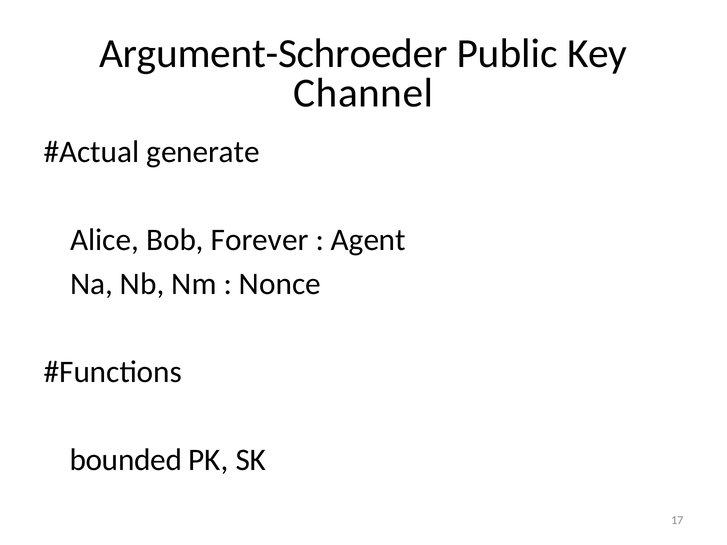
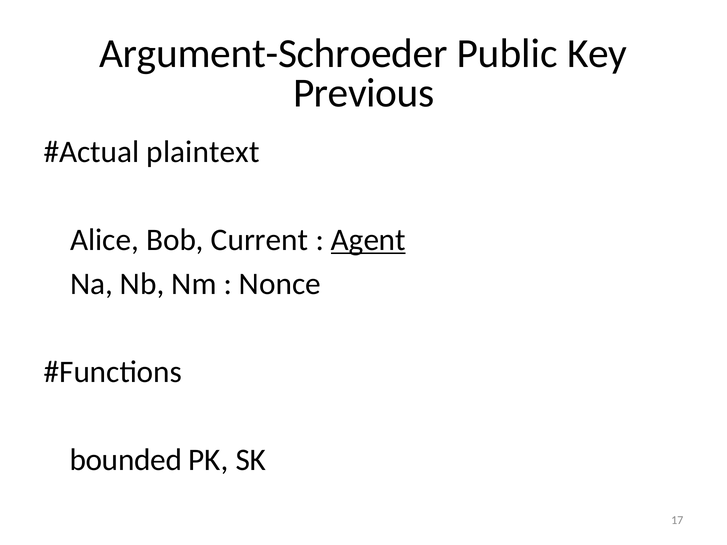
Channel: Channel -> Previous (364, 93)
generate: generate -> plaintext (203, 152)
Forever: Forever -> Current (260, 240)
Agent underline: none -> present (368, 240)
